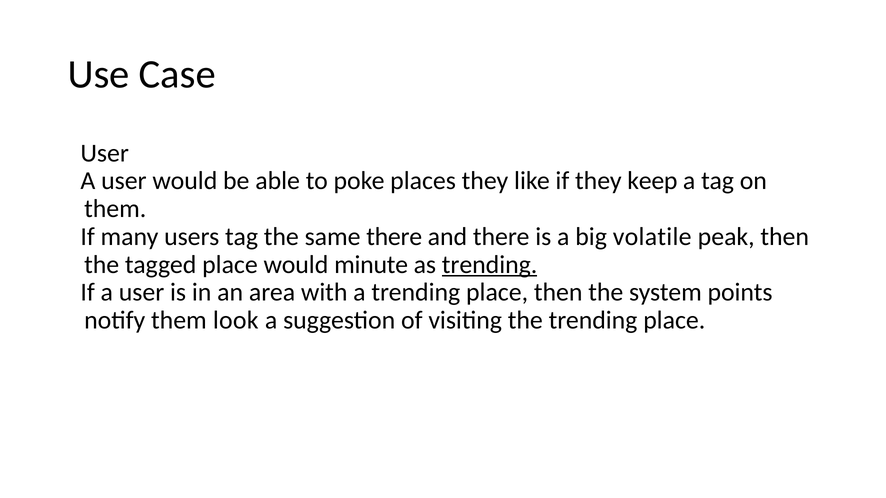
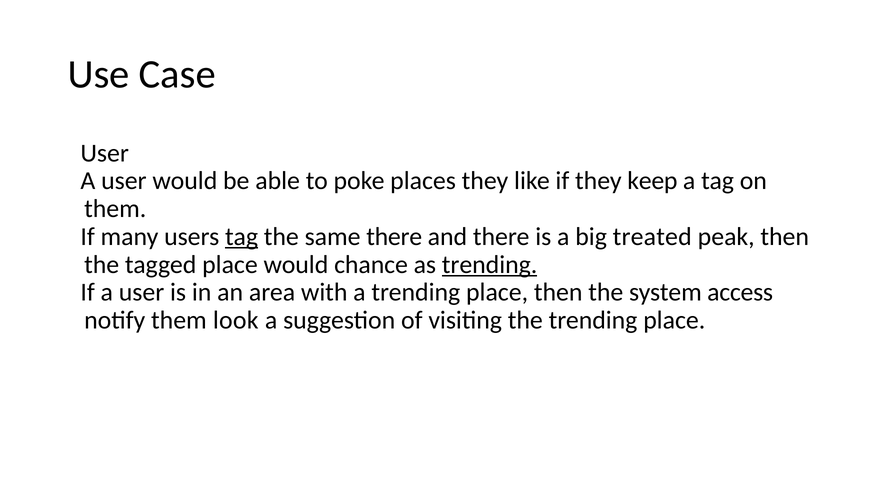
tag underline: none -> present (242, 237)
volatile: volatile -> treated (652, 237)
minute: minute -> chance (371, 265)
points: points -> access (740, 293)
